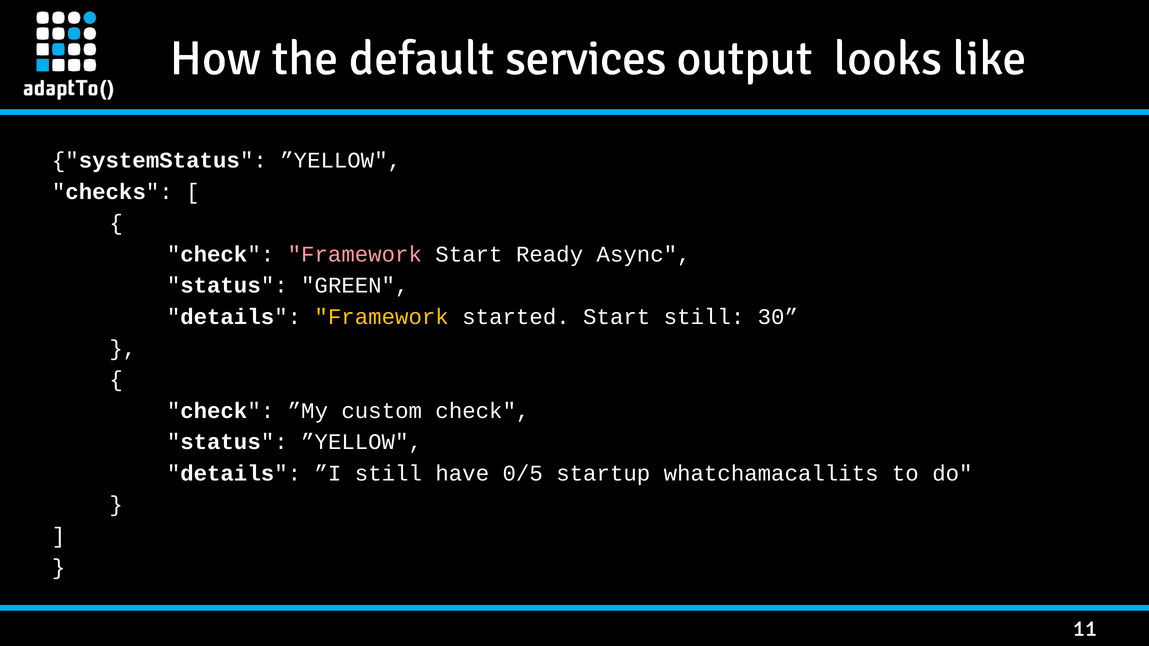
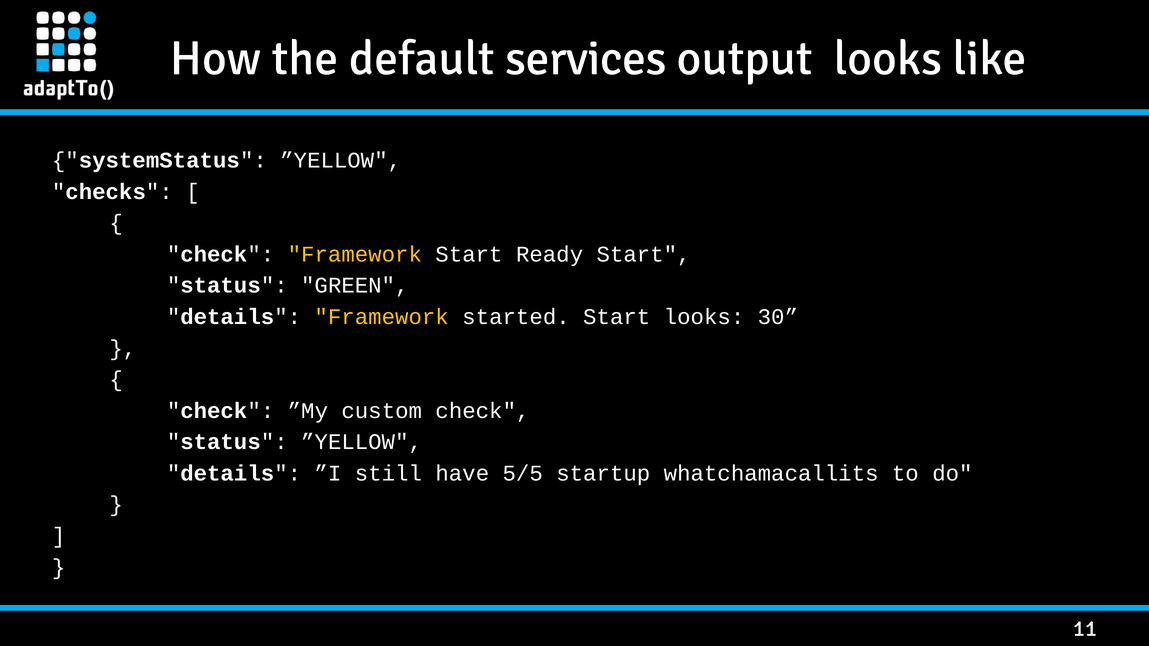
Framework colour: pink -> yellow (355, 254)
Ready Async: Async -> Start (644, 254)
Start still: still -> looks (704, 317)
0/5: 0/5 -> 5/5 (523, 474)
